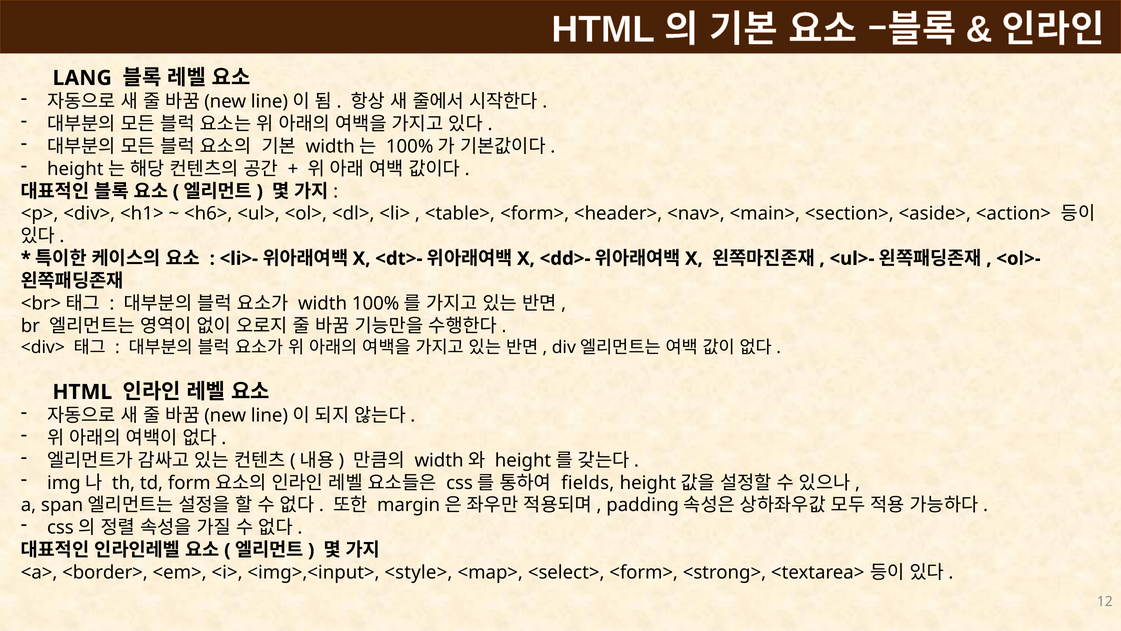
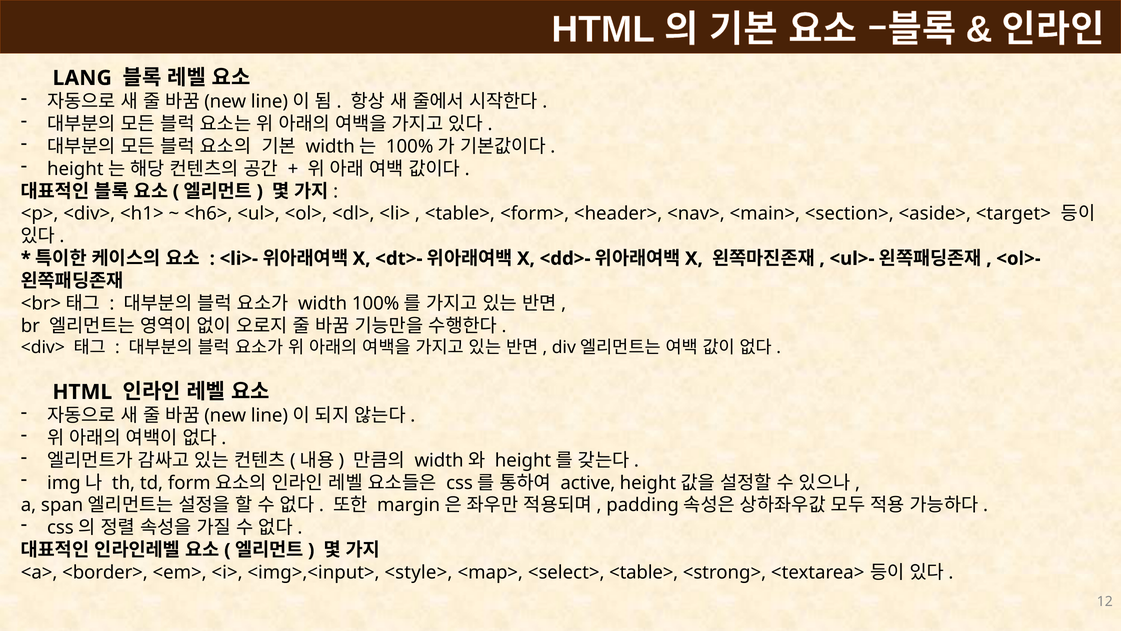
<action>: <action> -> <target> (1013, 214)
fields: fields -> active (588, 483)
<select> <form>: <form> -> <table> (644, 572)
